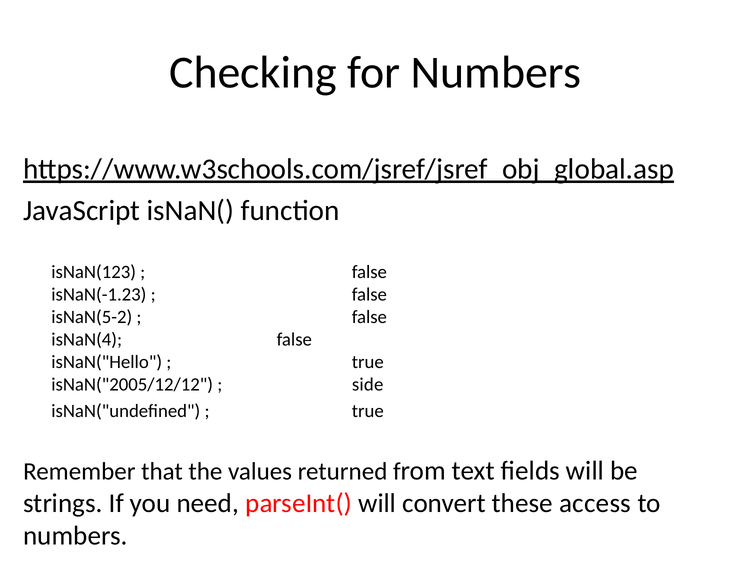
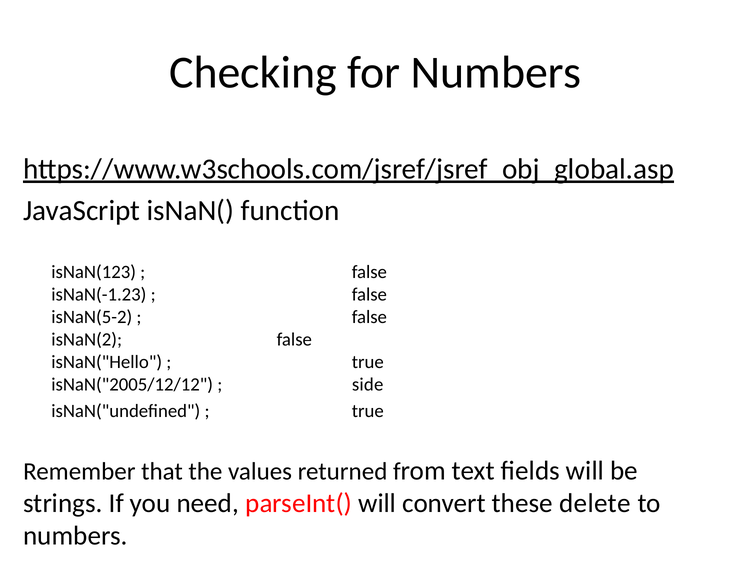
isNaN(4: isNaN(4 -> isNaN(2 (87, 339)
access: access -> delete (595, 503)
